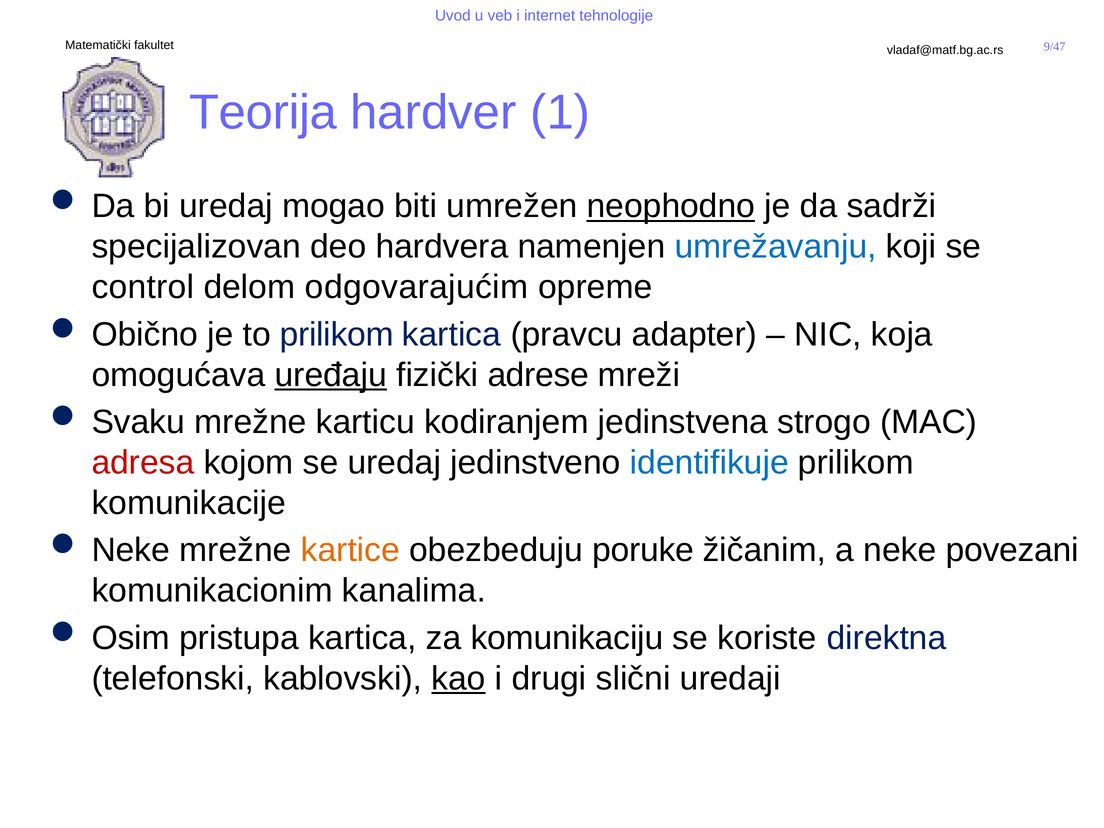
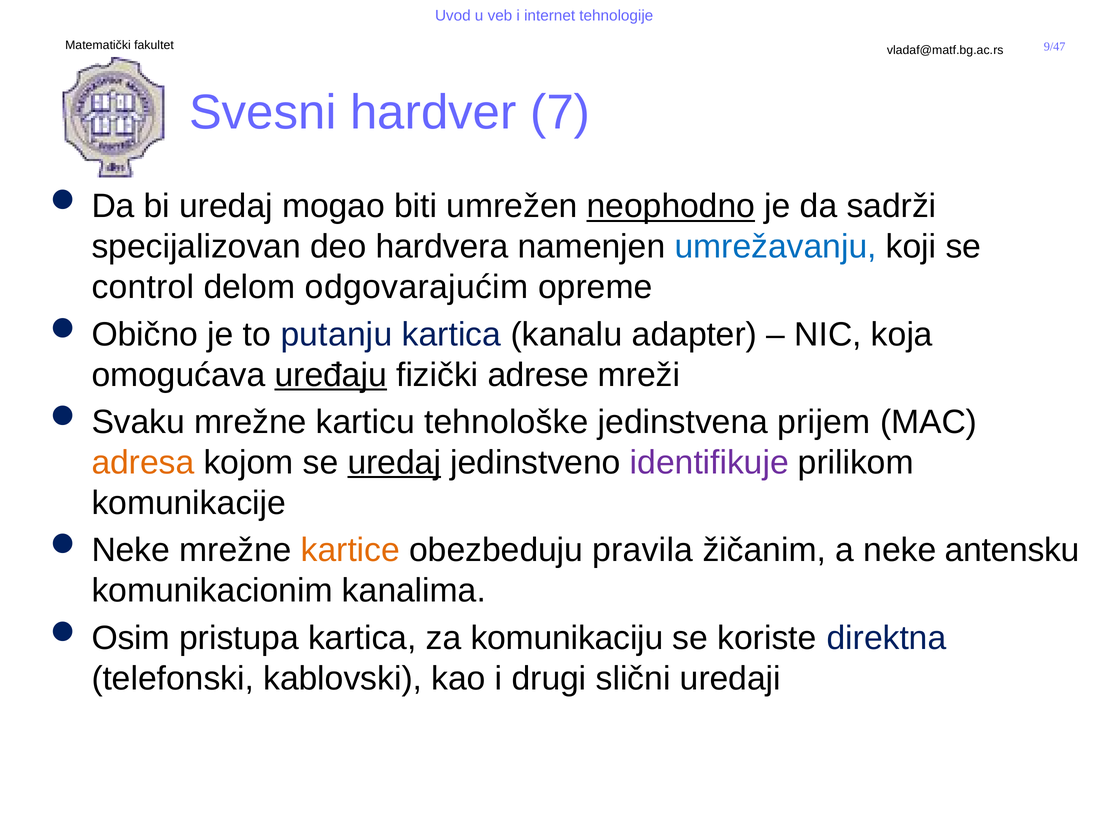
Teorija: Teorija -> Svesni (263, 113)
1: 1 -> 7 (560, 113)
to prilikom: prilikom -> putanju (336, 334)
pravcu: pravcu -> kanalu (566, 334)
kodiranjem: kodiranjem -> tehnološke (506, 422)
strogo: strogo -> prijem (824, 422)
adresa colour: red -> orange (143, 463)
uredaj underline: none -> present (394, 463)
identifikuje colour: blue -> purple (709, 463)
poruke: poruke -> pravila (643, 550)
povezani: povezani -> antensku (1012, 550)
kao underline: present -> none (459, 678)
